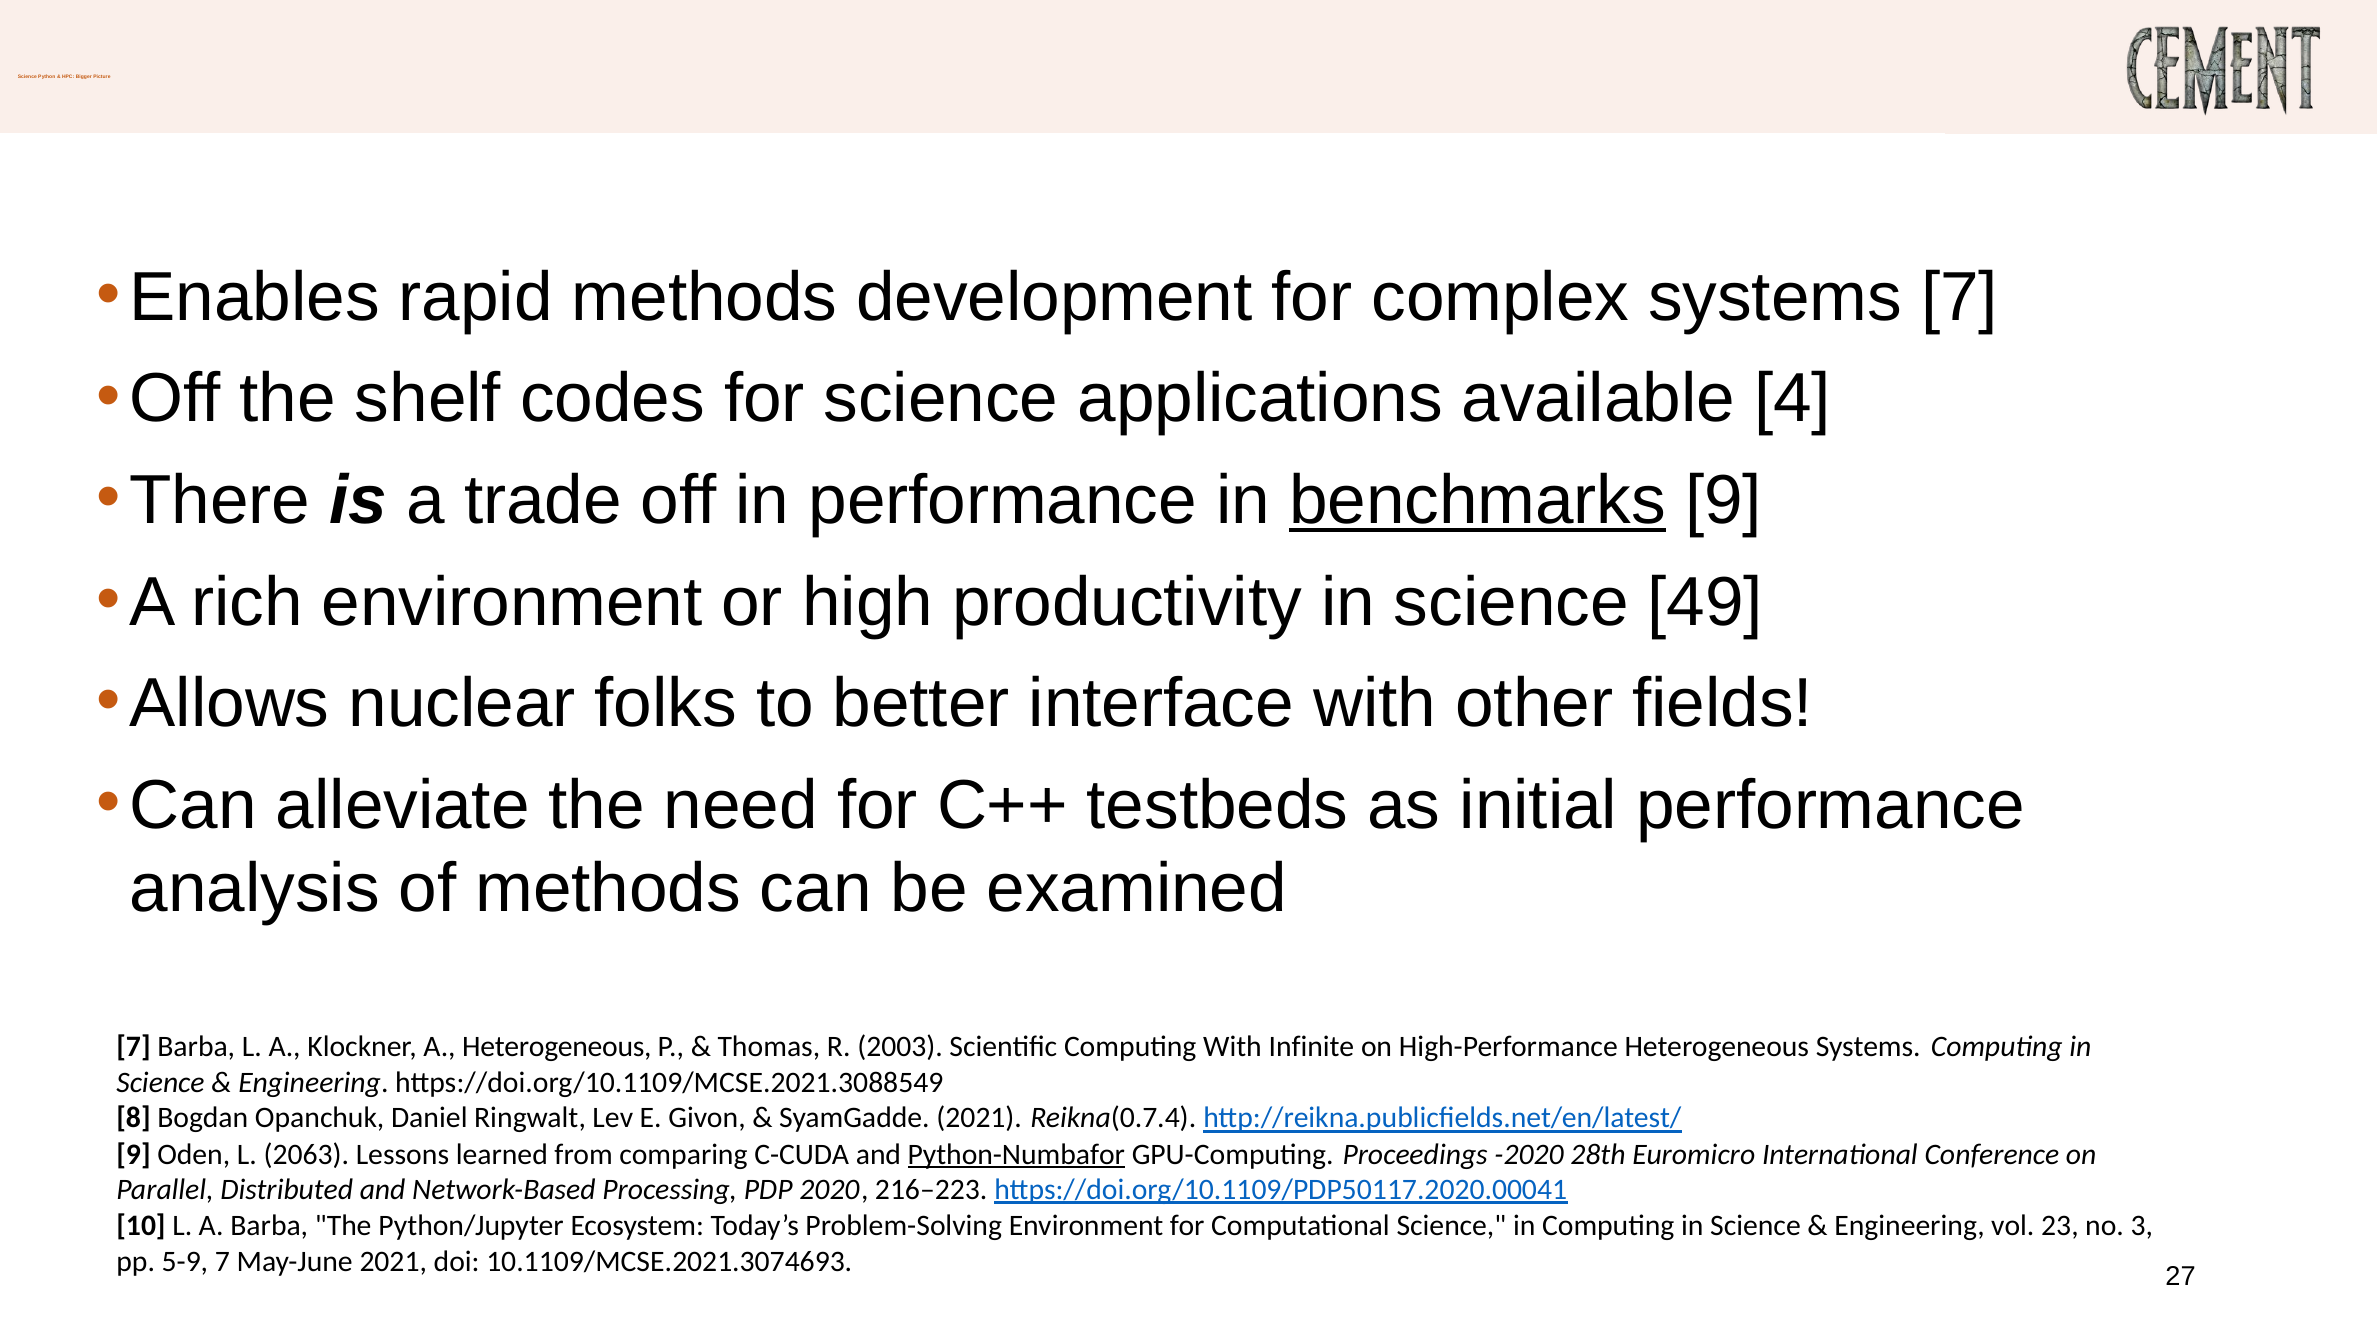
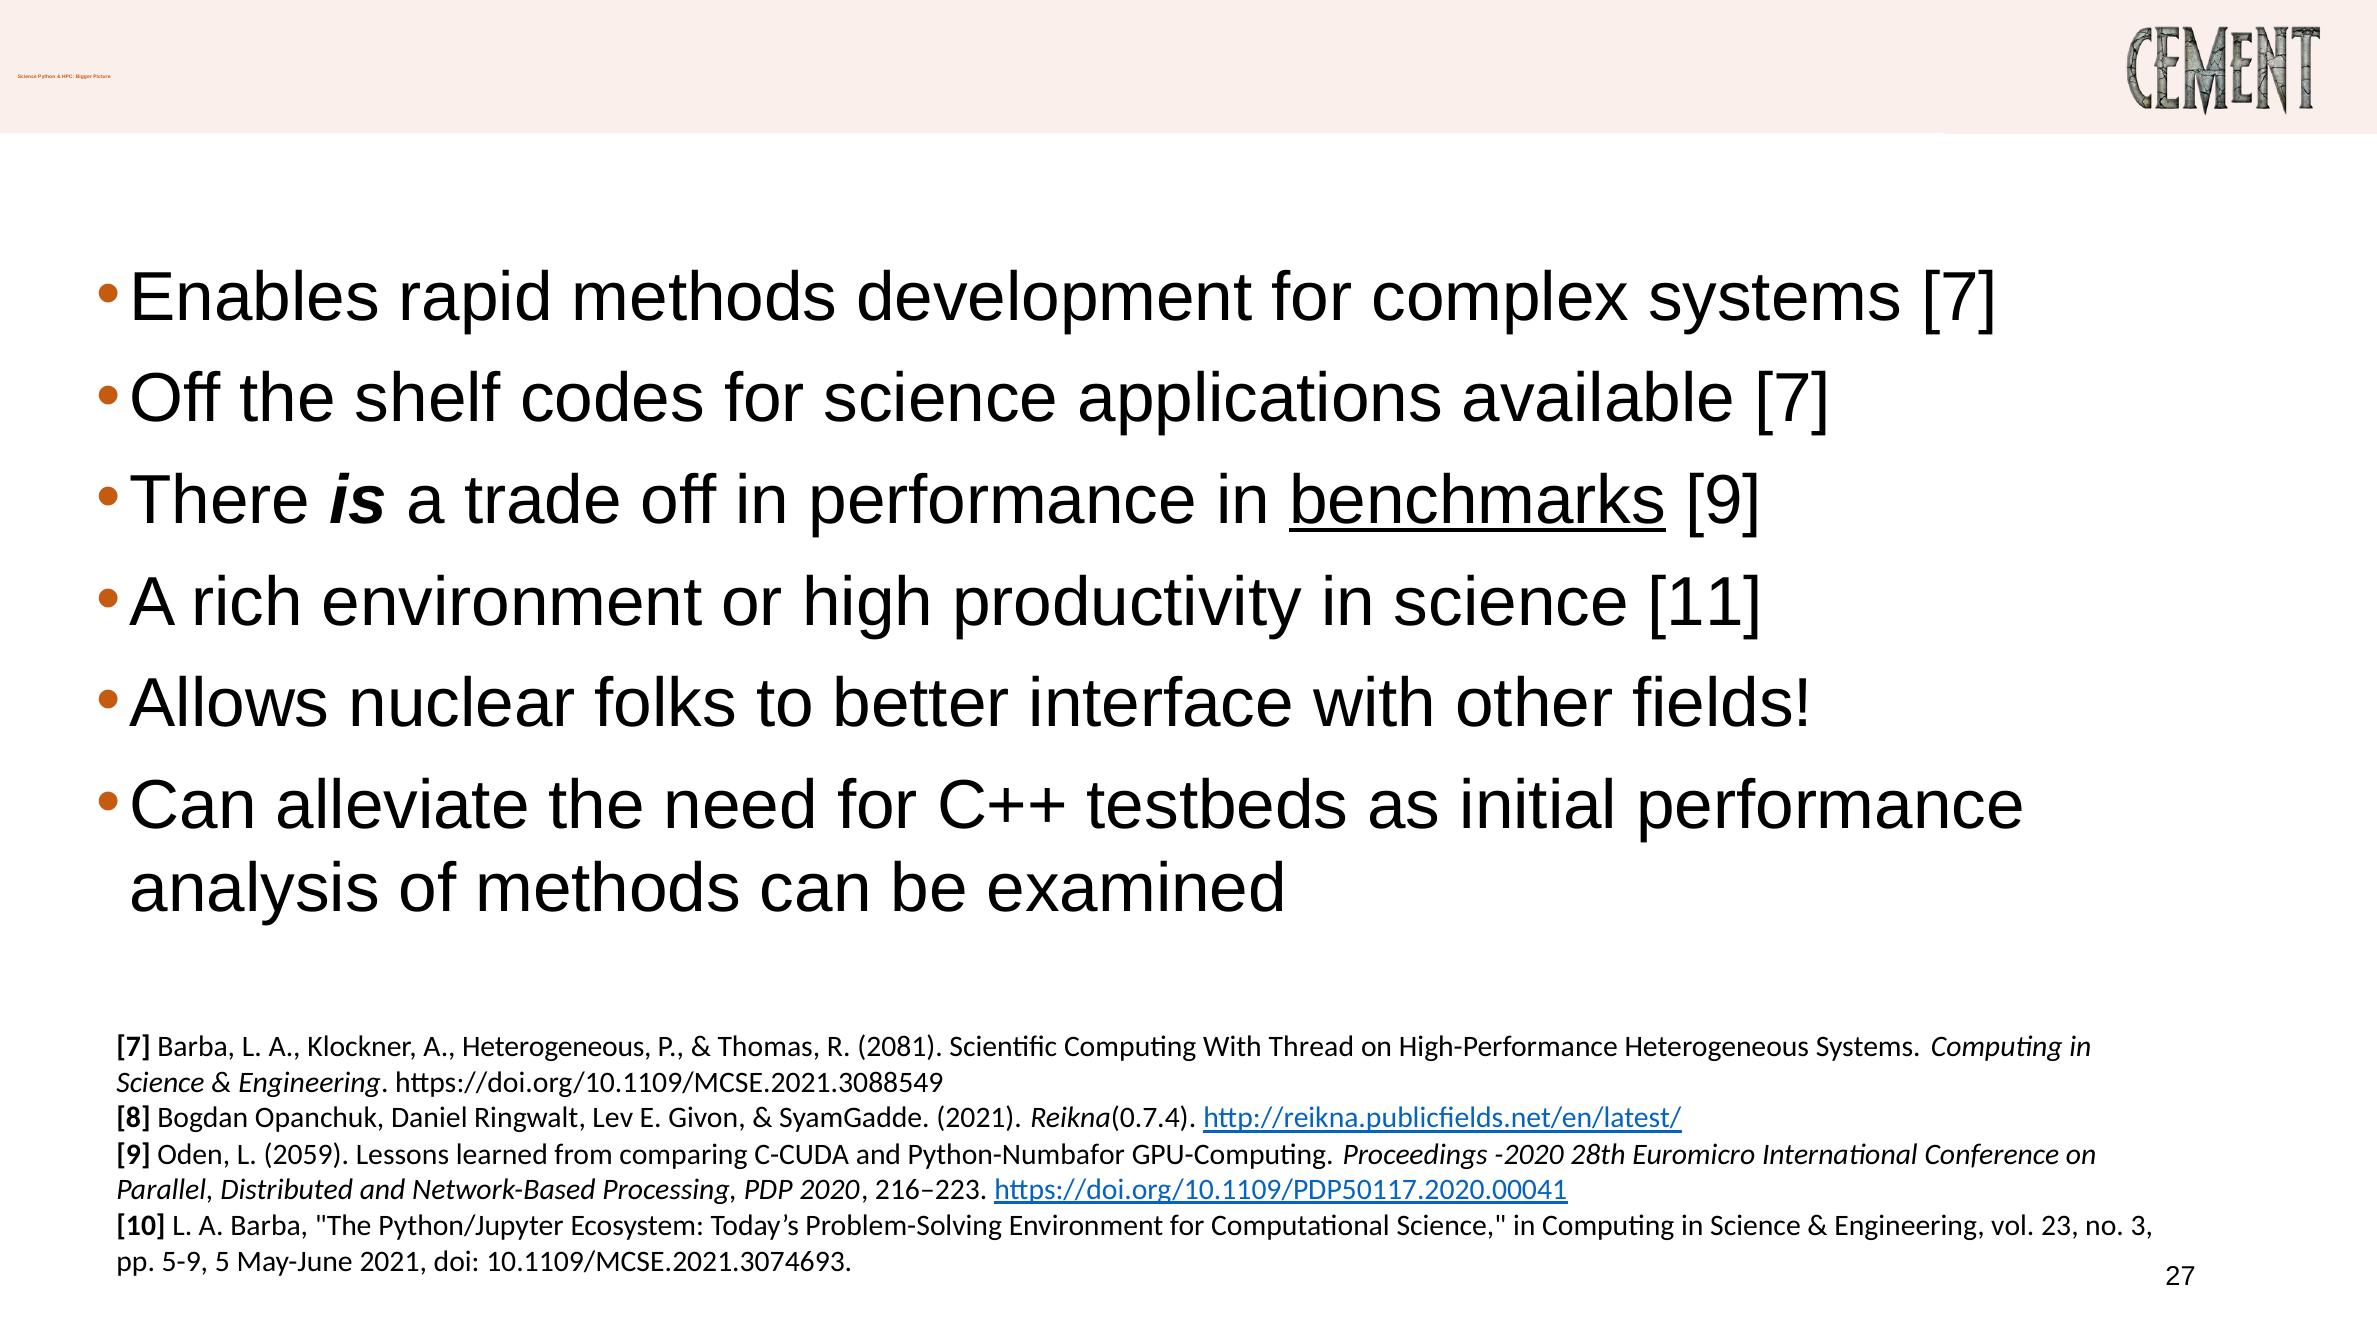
available 4: 4 -> 7 (1793, 399)
49: 49 -> 11 (1705, 602)
2003: 2003 -> 2081 (900, 1047)
Infinite: Infinite -> Thread (1311, 1047)
2063: 2063 -> 2059 (306, 1154)
Python-Numbafor underline: present -> none (1016, 1154)
5-9 7: 7 -> 5 (222, 1262)
